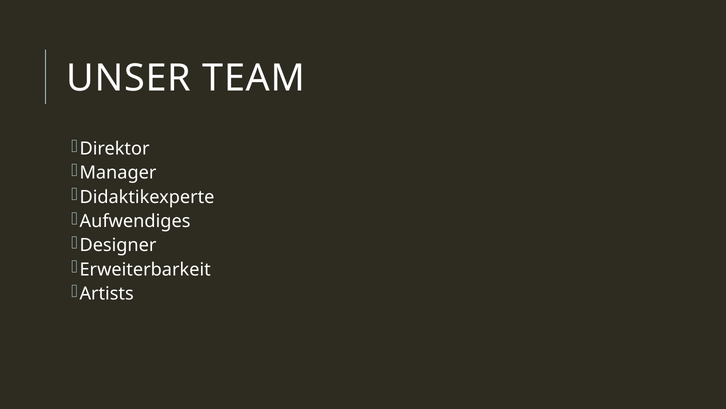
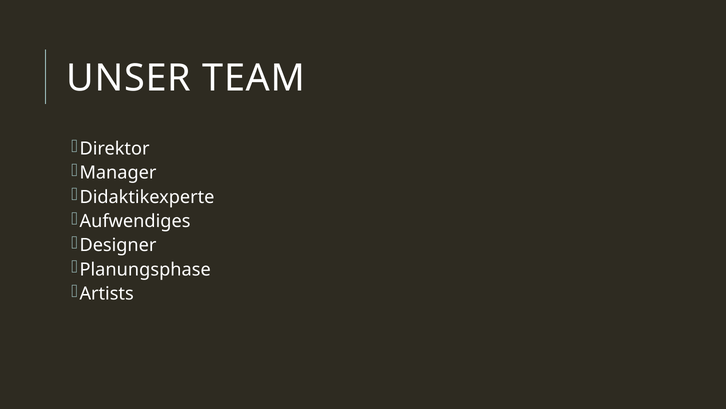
Erweiterbarkeit: Erweiterbarkeit -> Planungsphase (145, 269)
